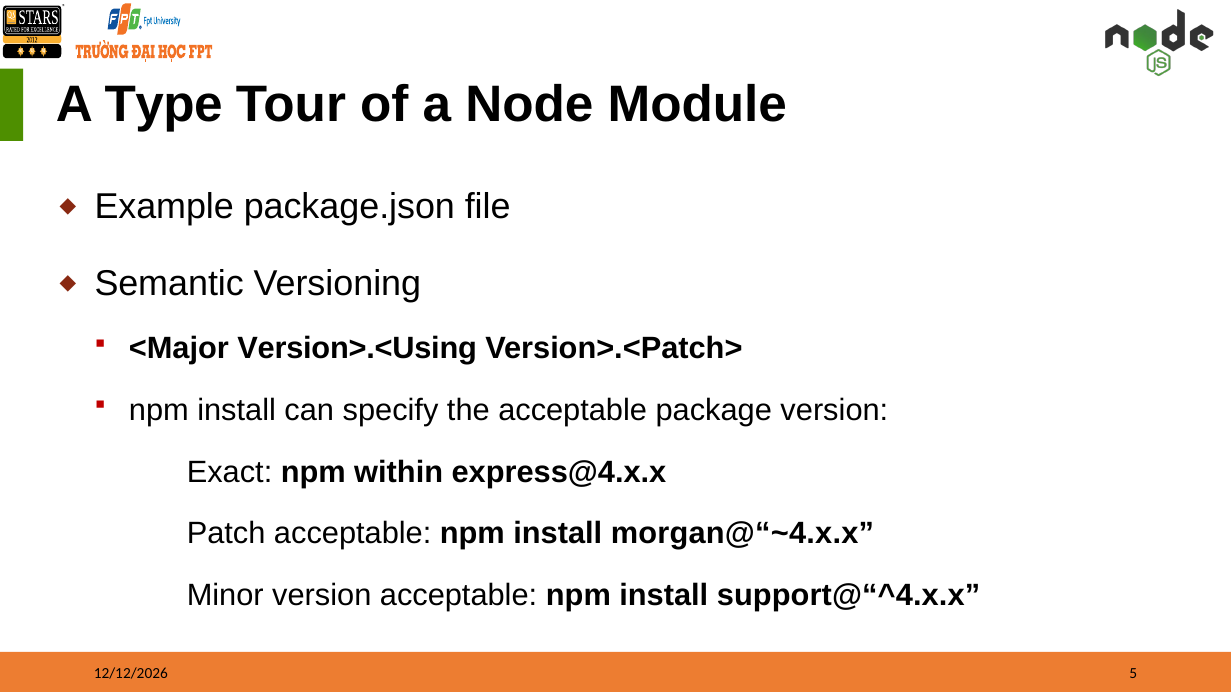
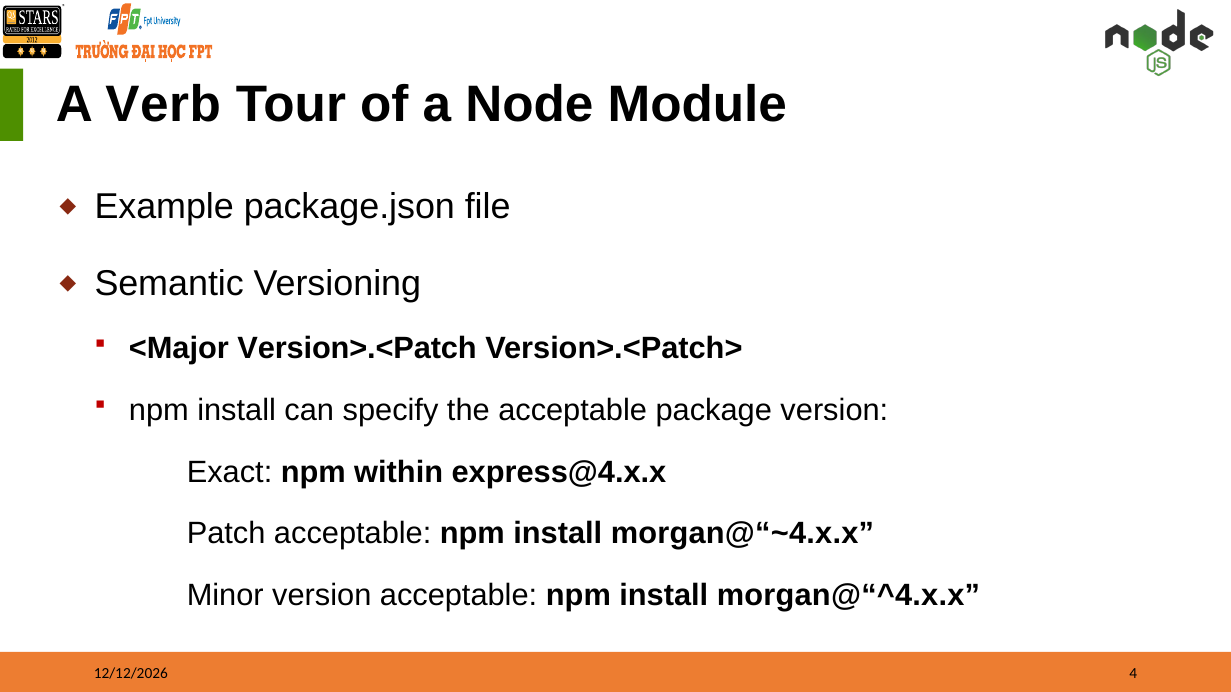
Type: Type -> Verb (163, 105)
Version>.<Using: Version>.<Using -> Version>.<Patch (357, 349)
support@“^4.x.x: support@“^4.x.x -> morgan@“^4.x.x (848, 596)
5: 5 -> 4 (1133, 674)
